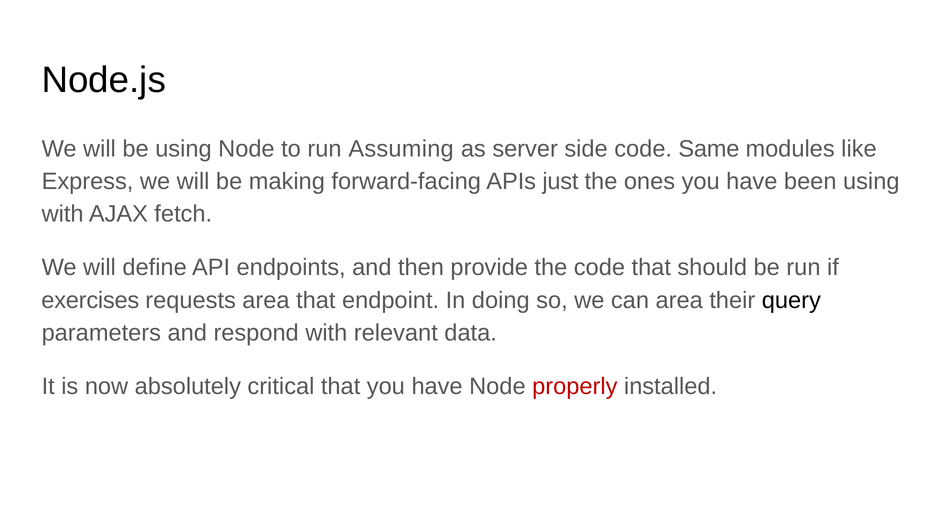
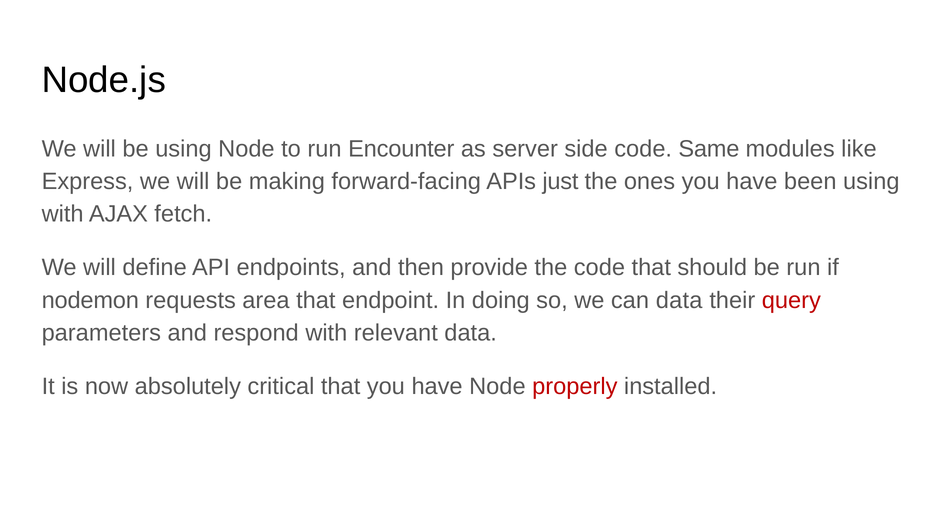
Assuming: Assuming -> Encounter (401, 149)
exercises: exercises -> nodemon (90, 300)
can area: area -> data (679, 300)
query colour: black -> red (791, 300)
